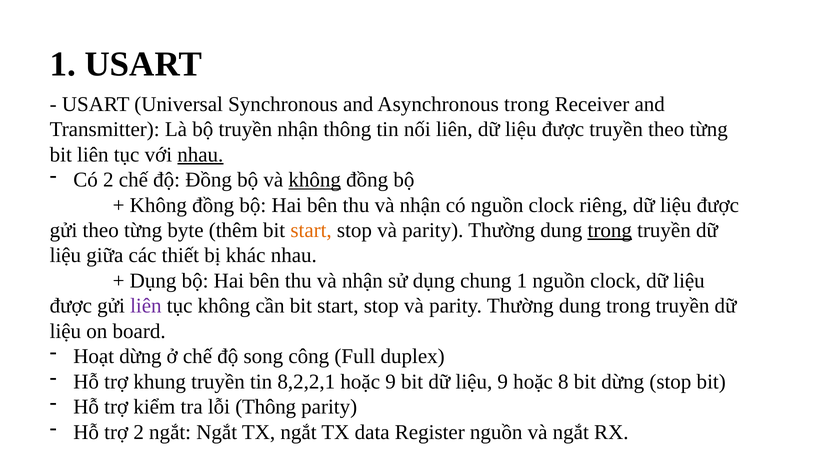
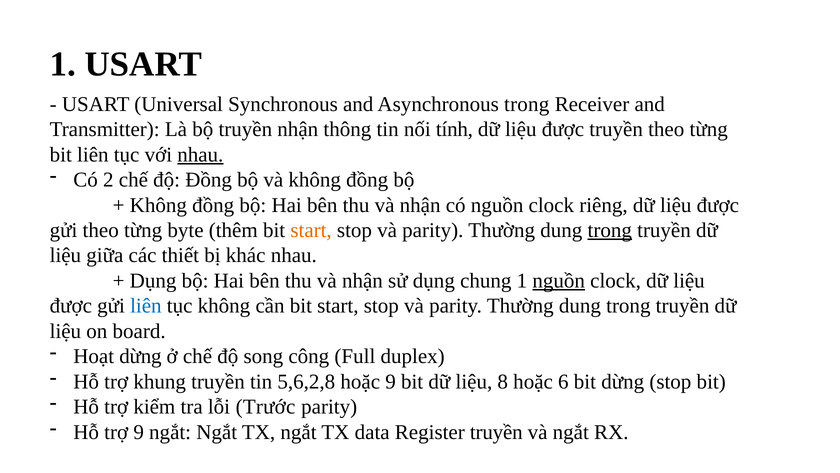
nối liên: liên -> tính (454, 129)
không underline: present -> none (315, 180)
nguồn underline: none -> present (559, 280)
liên colour: purple -> blue (146, 306)
8,2,2,1: 8,2,2,1 -> 5,6,2,8 (306, 381)
liệu 9: 9 -> 8 (503, 381)
8: 8 -> 6 (563, 381)
lỗi Thông: Thông -> Trước (266, 406)
trợ 2: 2 -> 9 (139, 432)
Register nguồn: nguồn -> truyền (496, 432)
